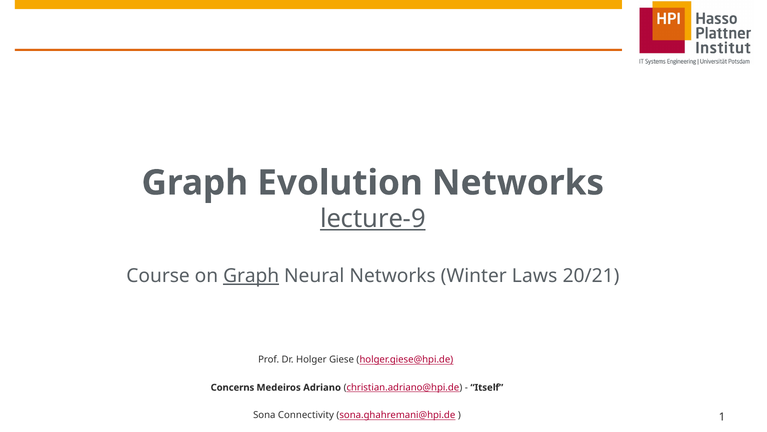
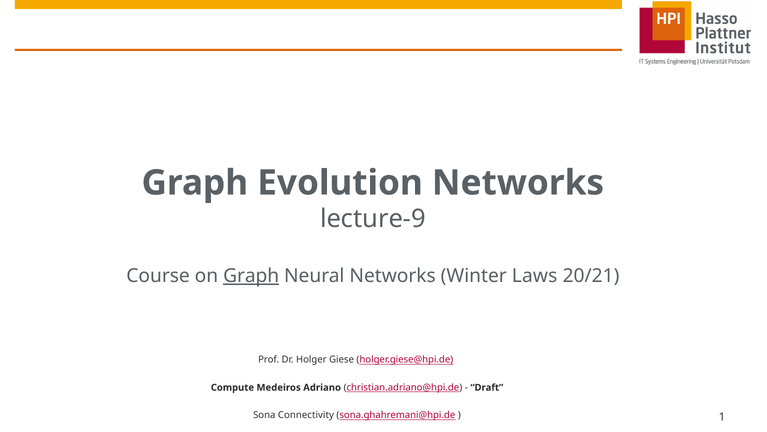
lecture-9 underline: present -> none (373, 218)
Concerns: Concerns -> Compute (232, 387)
Itself: Itself -> Draft (487, 387)
